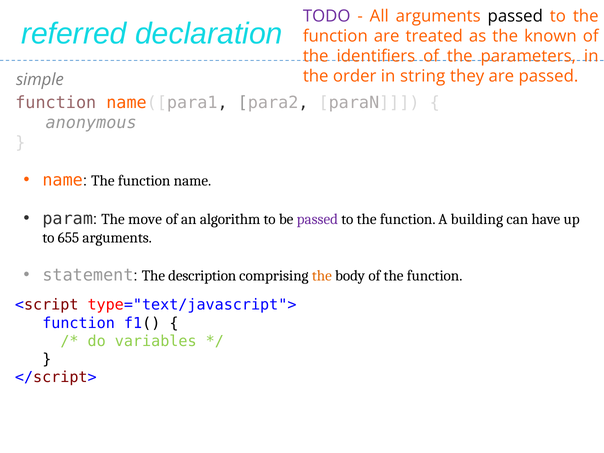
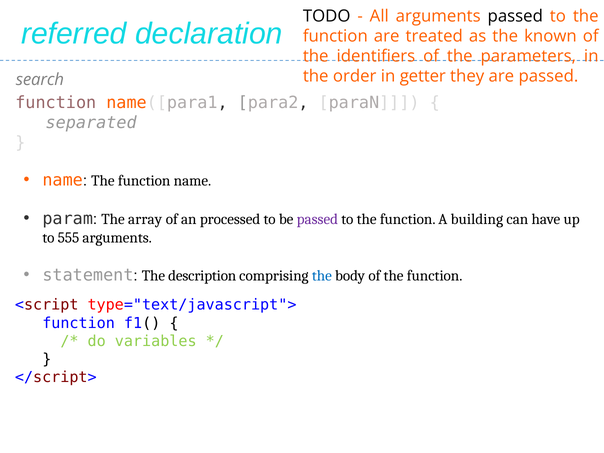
TODO colour: purple -> black (327, 16)
string: string -> getter (423, 76)
simple: simple -> search (40, 80)
anonymous: anonymous -> separated (91, 123)
move: move -> array (145, 219)
algorithm: algorithm -> processed (230, 219)
655: 655 -> 555 (68, 238)
the colour: orange -> blue (322, 276)
